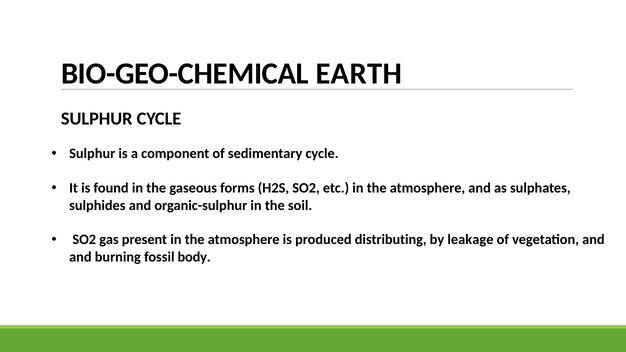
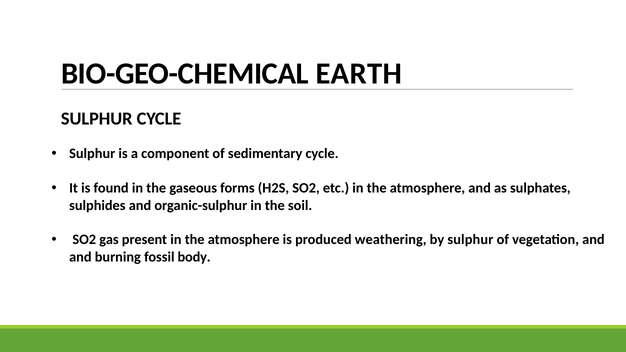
distributing: distributing -> weathering (391, 240)
by leakage: leakage -> sulphur (470, 240)
